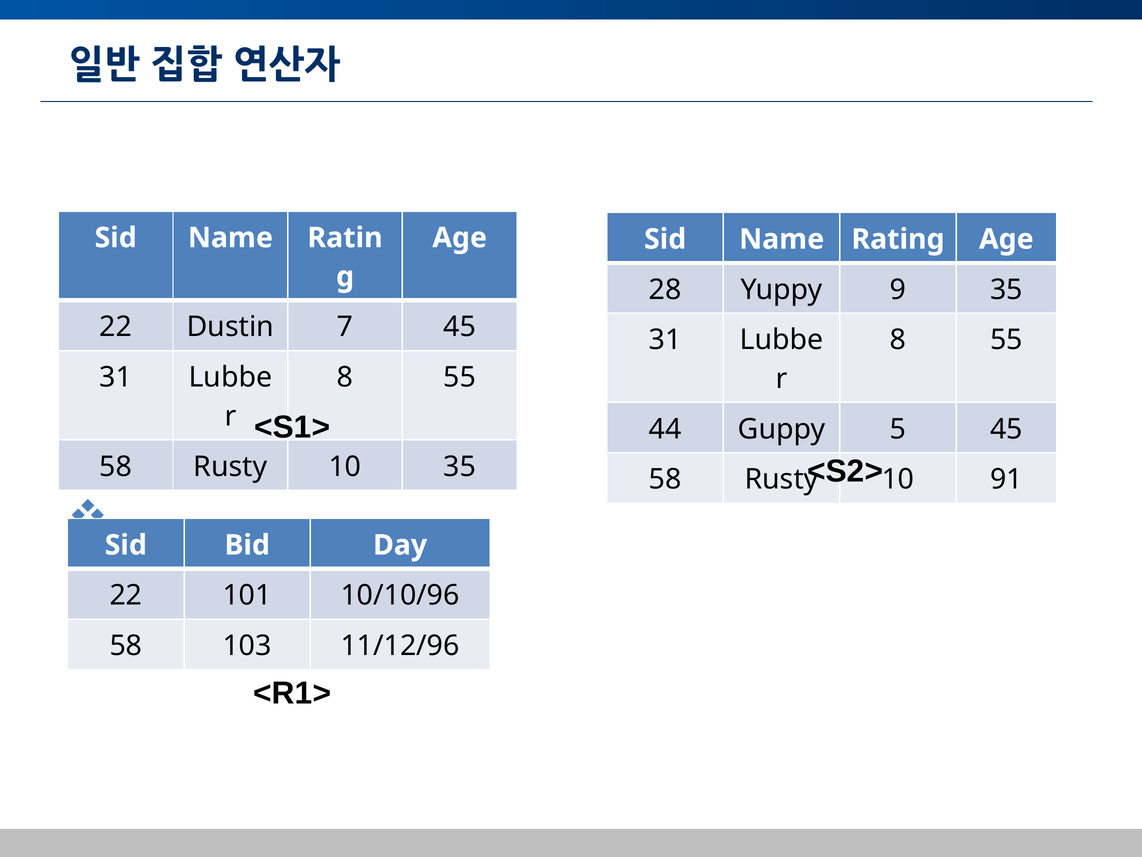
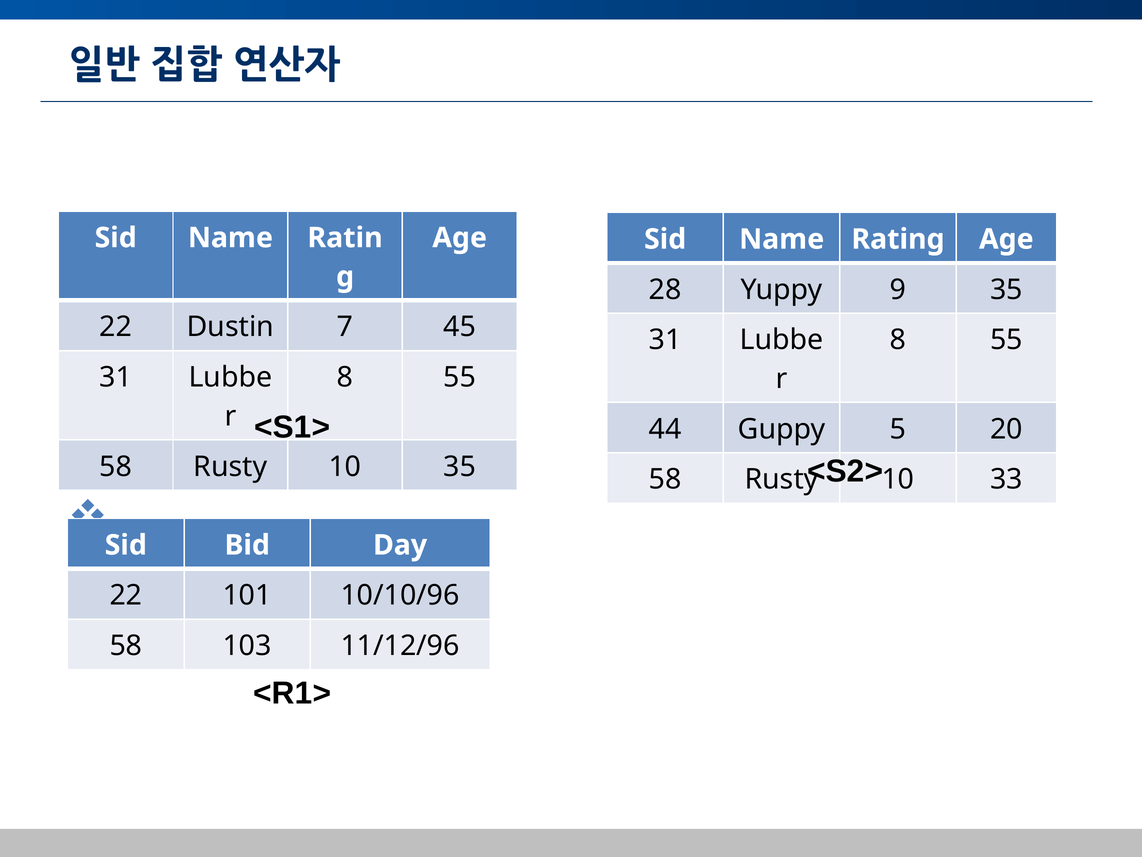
5 45: 45 -> 20 (1006, 429)
91: 91 -> 33 (1006, 479)
